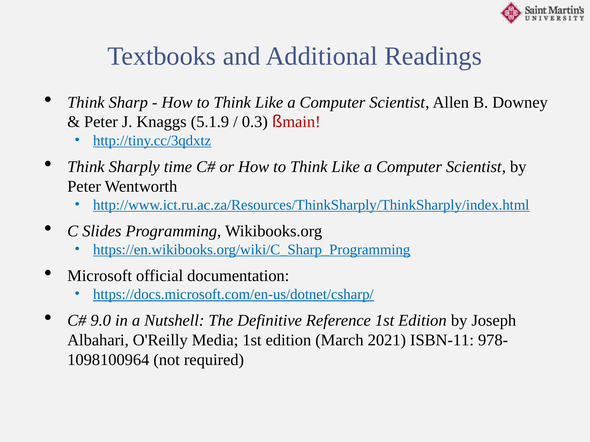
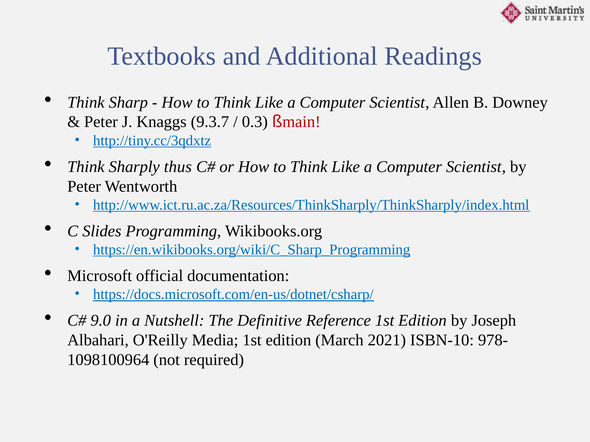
5.1.9: 5.1.9 -> 9.3.7 (210, 122)
time: time -> thus (178, 167)
ISBN-11: ISBN-11 -> ISBN-10 (442, 340)
